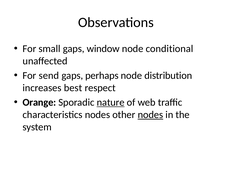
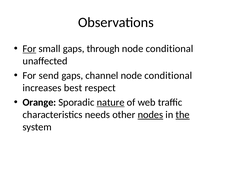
For underline: none -> present (29, 49)
window: window -> through (103, 49)
perhaps: perhaps -> channel (102, 75)
distribution: distribution -> conditional (168, 75)
characteristics nodes: nodes -> needs (97, 115)
the underline: none -> present (183, 115)
